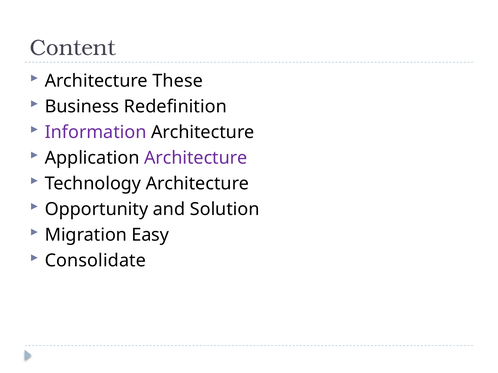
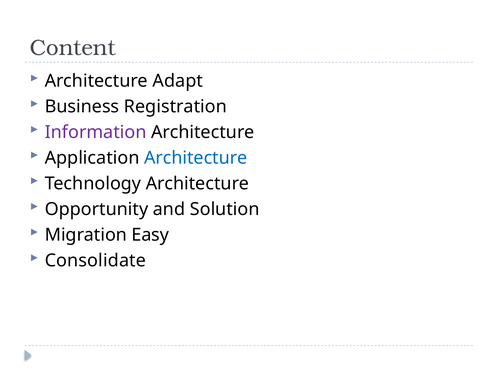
These: These -> Adapt (178, 81)
Redefinition: Redefinition -> Registration (175, 107)
Architecture colour: purple -> blue (196, 158)
